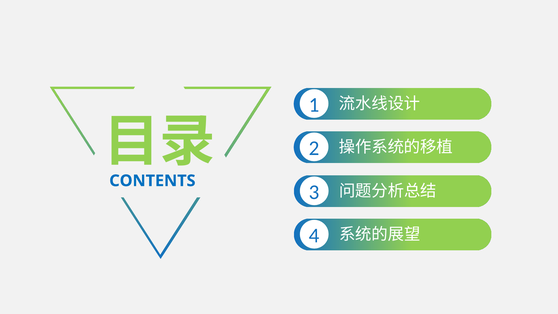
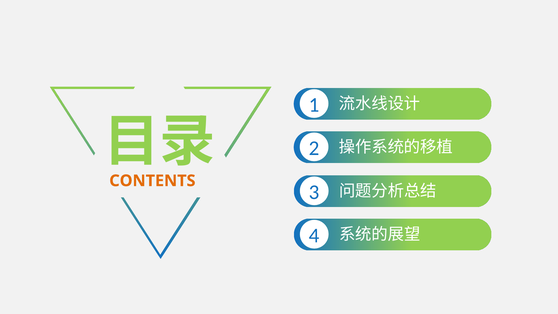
CONTENTS colour: blue -> orange (152, 181)
